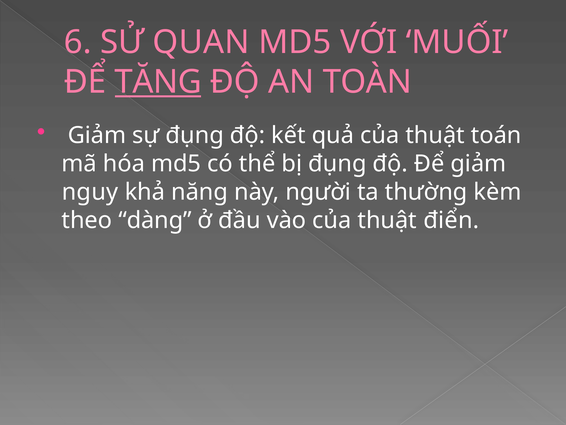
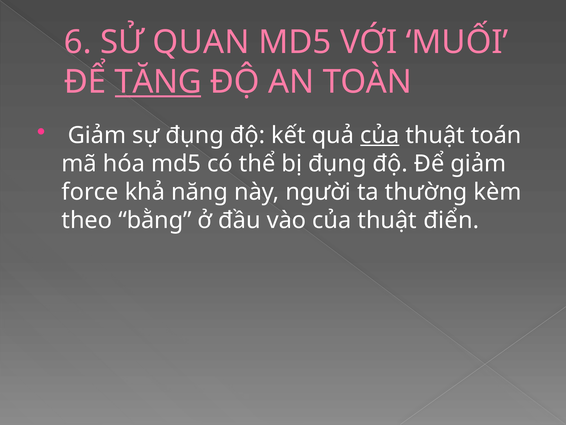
của underline: none -> present (380, 135)
nguy: nguy -> force (90, 192)
dàng: dàng -> bằng (155, 220)
